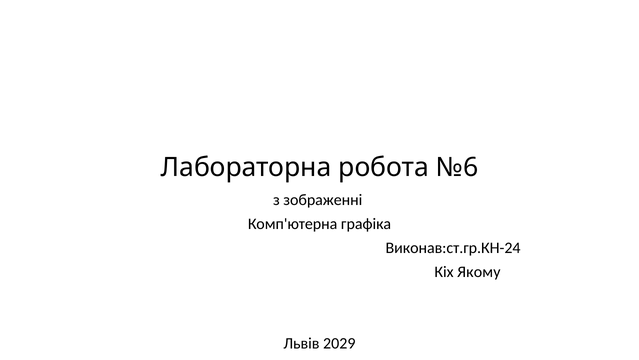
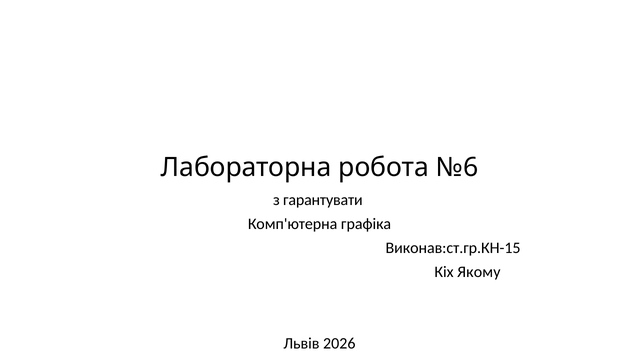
зображенні: зображенні -> гарантувати (323, 200)
Виконав:ст.гр.КН-24: Виконав:ст.гр.КН-24 -> Виконав:ст.гр.КН-15 (453, 248)
2029: 2029 -> 2026 (339, 343)
